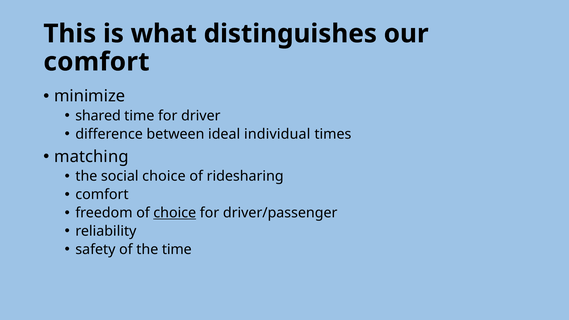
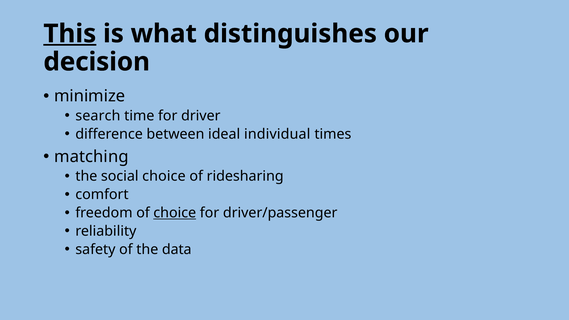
This underline: none -> present (70, 34)
comfort: comfort -> decision (97, 62)
shared: shared -> search (98, 116)
the time: time -> data (177, 250)
